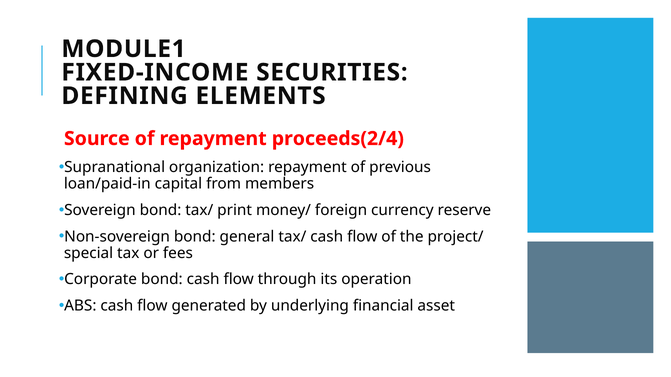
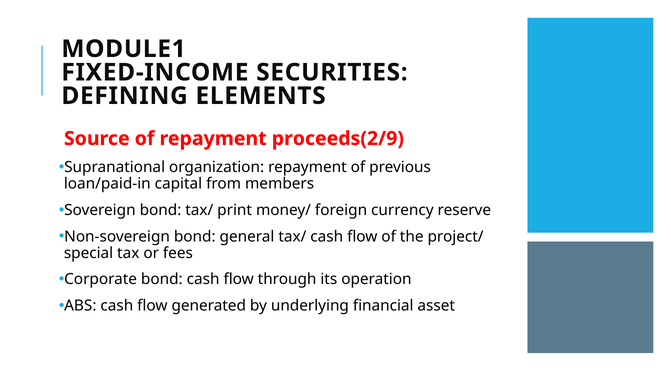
proceeds(2/4: proceeds(2/4 -> proceeds(2/9 (338, 139)
